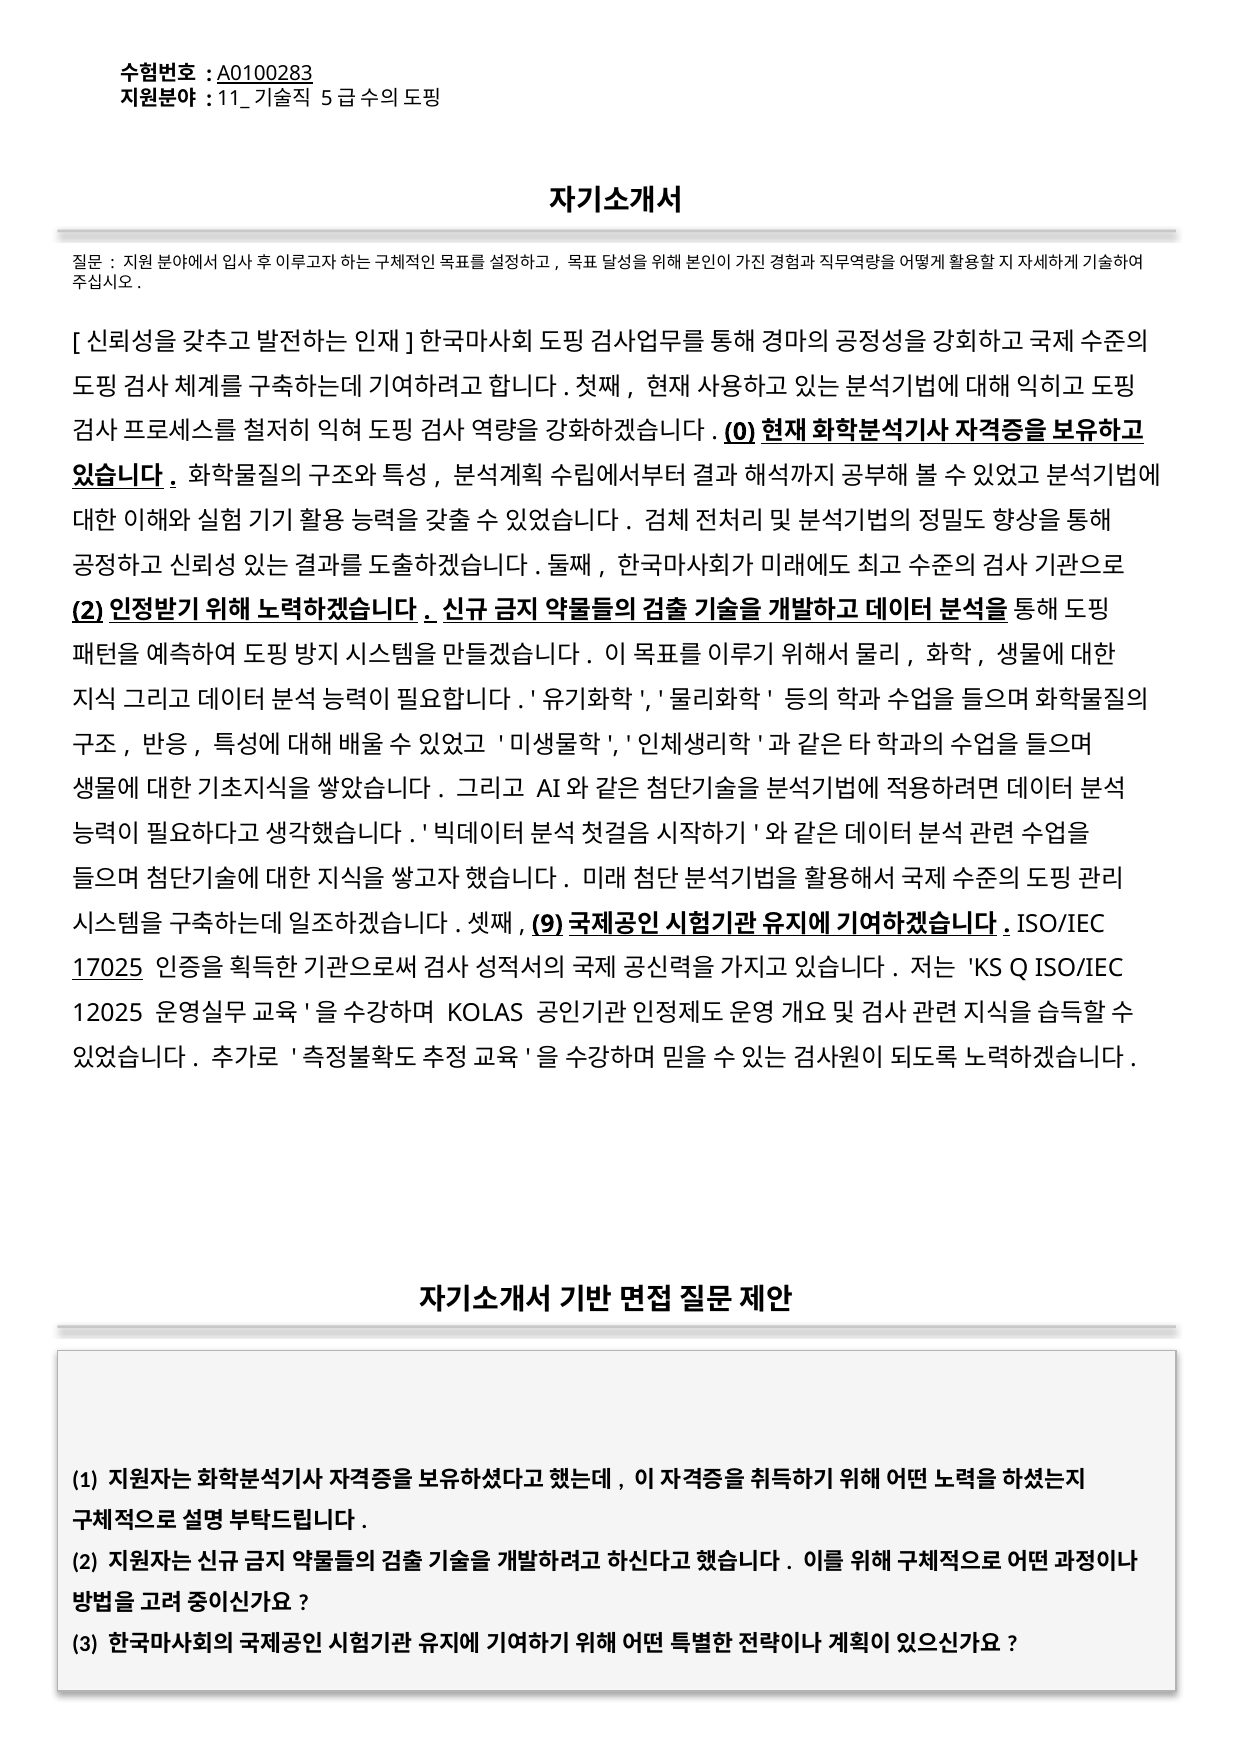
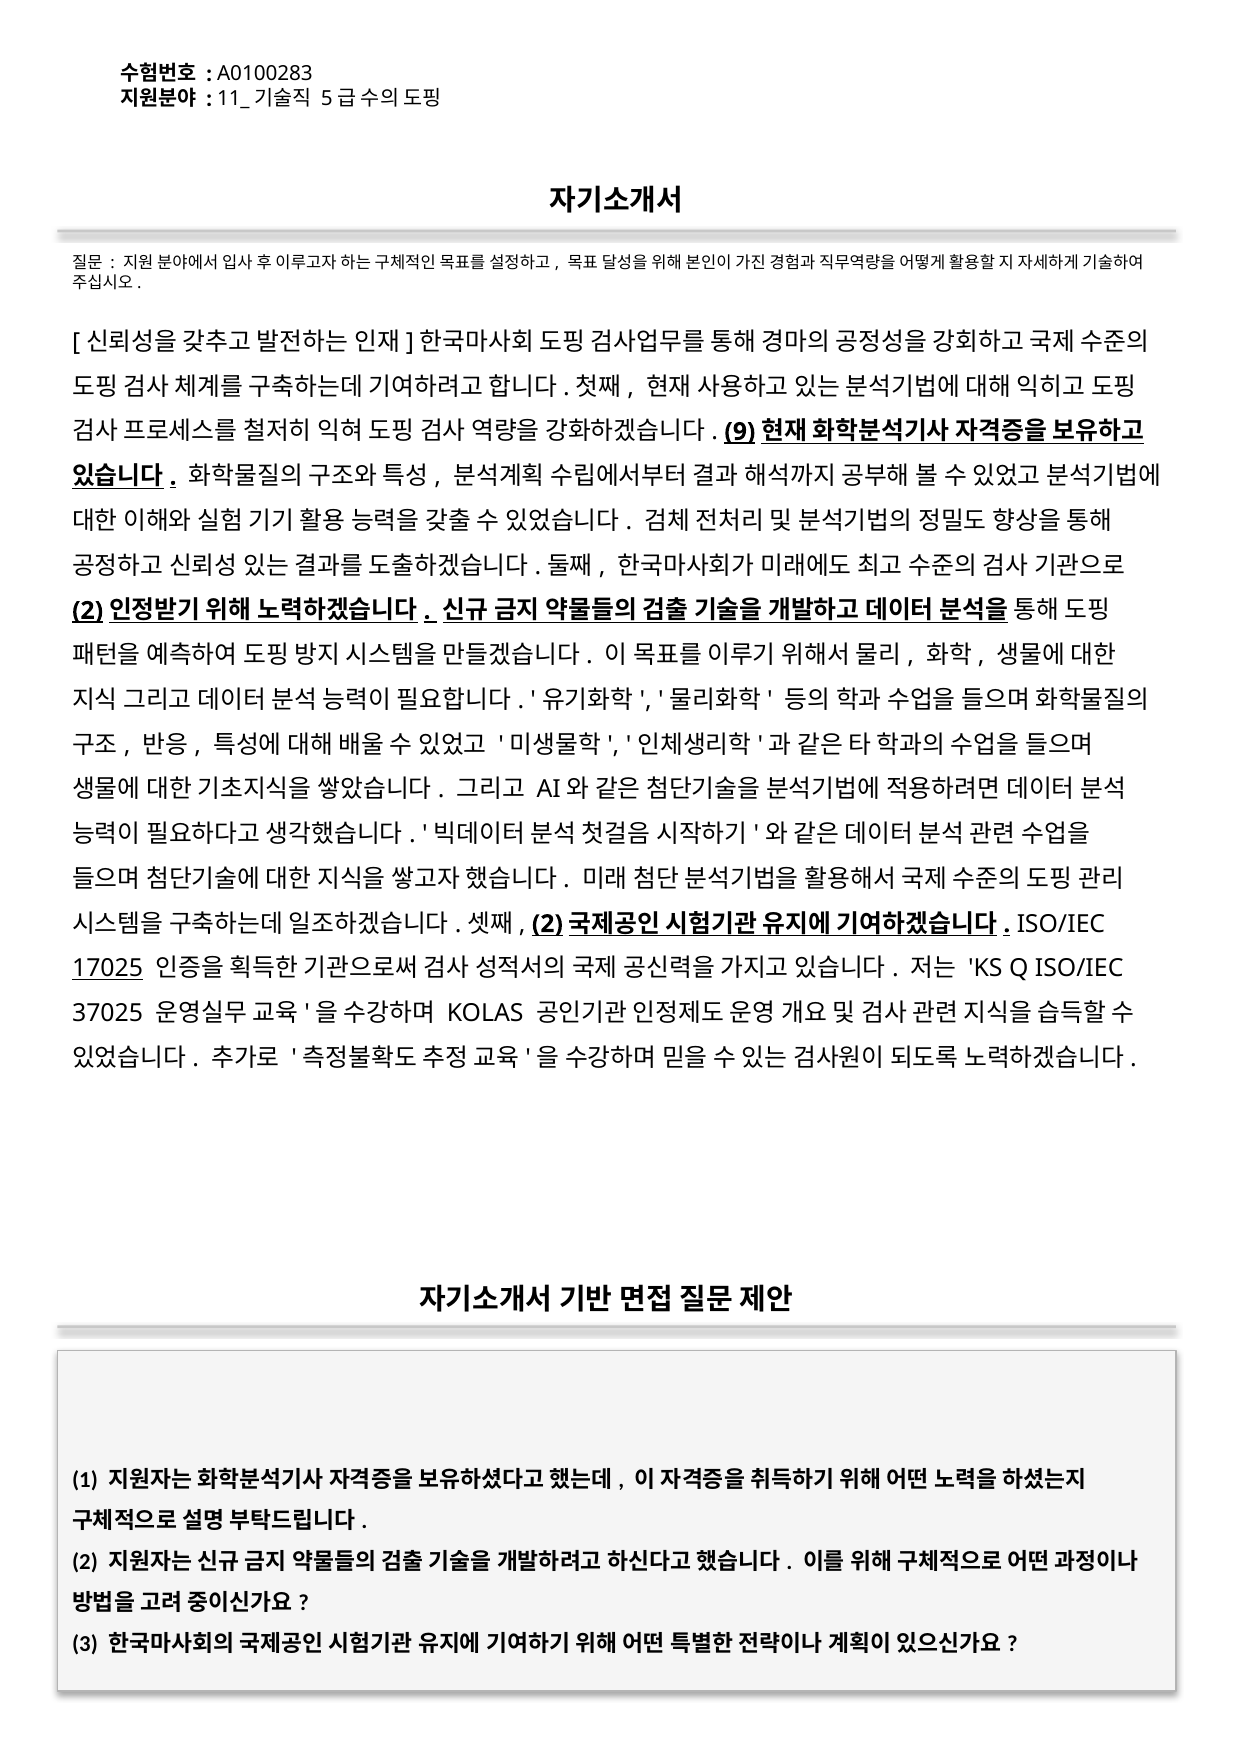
A0100283 underline: present -> none (265, 74)
0: 0 -> 9 (740, 432)
9: 9 -> 2 (547, 924)
12025: 12025 -> 37025 (108, 1013)
